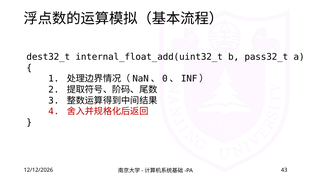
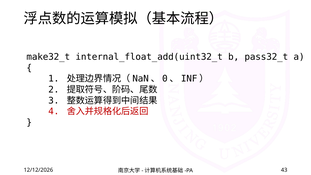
dest32_t: dest32_t -> make32_t (48, 57)
